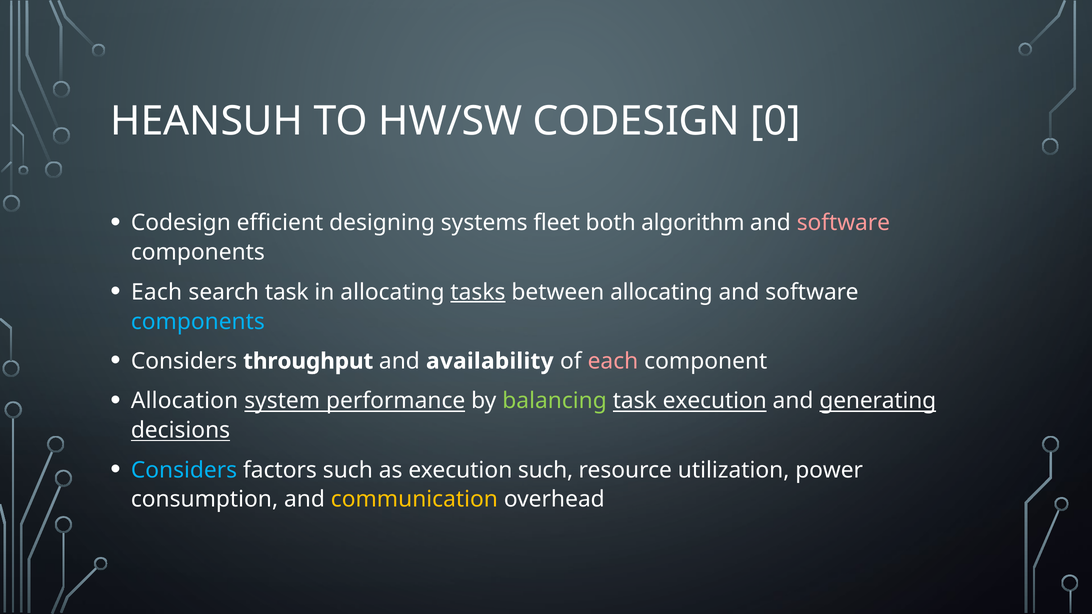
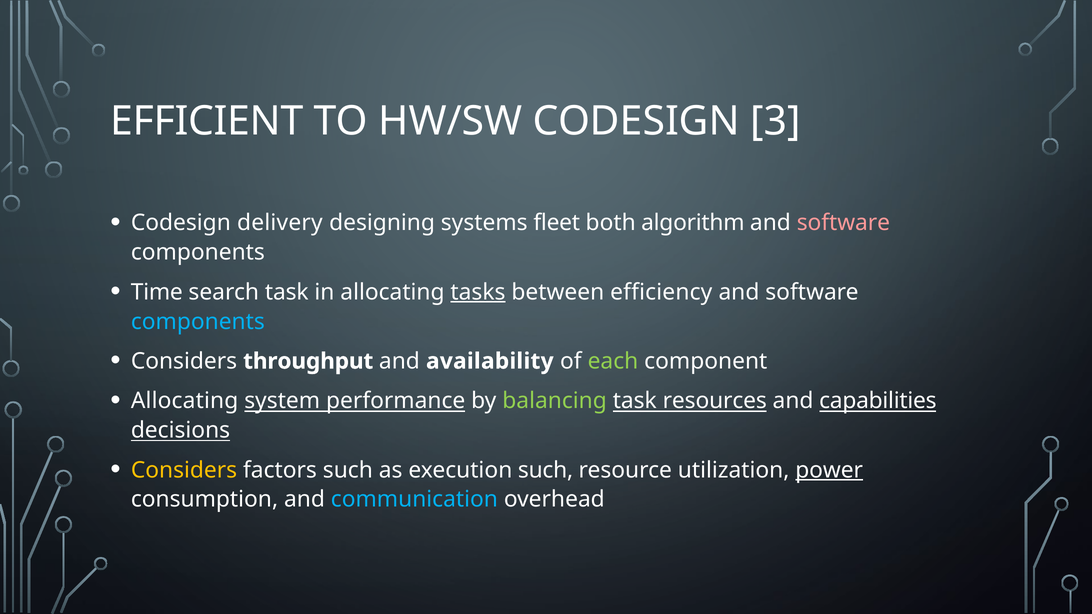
HEANSUH: HEANSUH -> EFFICIENT (207, 121)
0: 0 -> 3 (776, 121)
efficient: efficient -> delivery (280, 223)
Each: Each -> Time (157, 292)
between allocating: allocating -> efficiency (661, 292)
each colour: pink -> light green (613, 361)
Allocation: Allocation -> Allocating (185, 401)
task execution: execution -> resources (715, 401)
generating: generating -> capabilities (878, 401)
Considers colour: light blue -> yellow (184, 470)
power underline: none -> present (829, 470)
communication colour: yellow -> light blue (414, 500)
